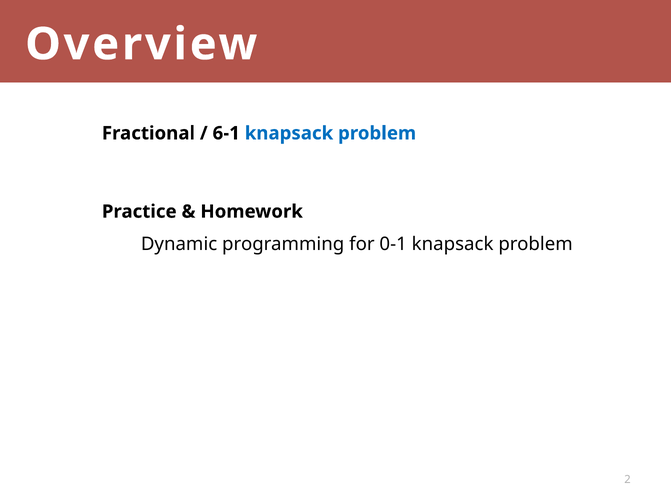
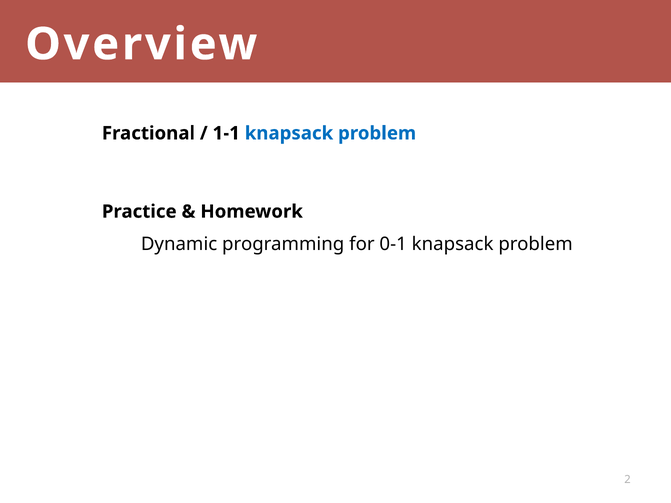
6-1: 6-1 -> 1-1 (226, 133)
